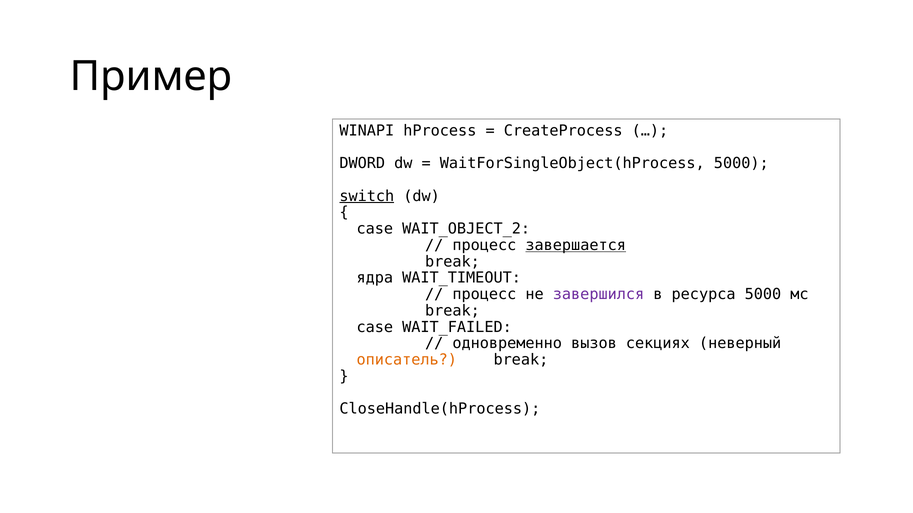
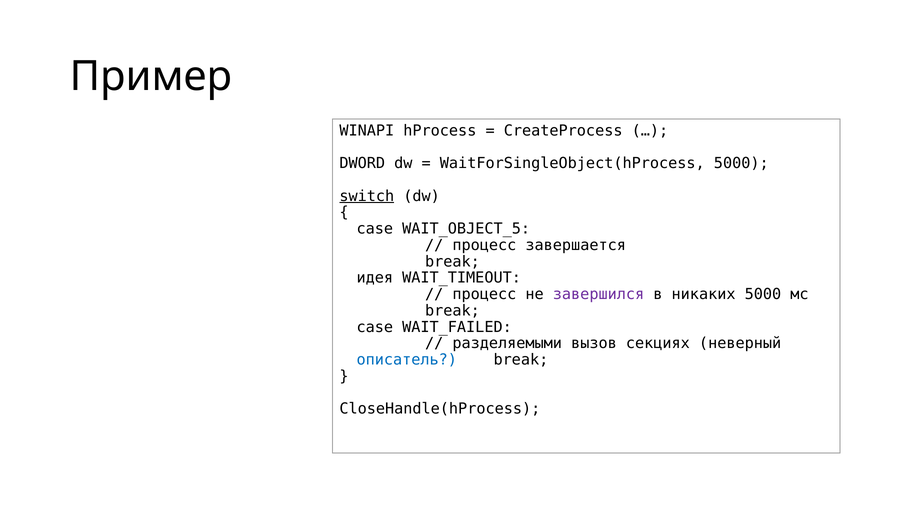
WAIT_OBJECT_2: WAIT_OBJECT_2 -> WAIT_OBJECT_5 (466, 229)
завершается underline: present -> none (576, 245)
ядра: ядра -> идея (375, 278)
ресурса: ресурса -> никаких (704, 295)
одновременно: одновременно -> разделяемыми (507, 344)
описатель colour: orange -> blue (407, 360)
